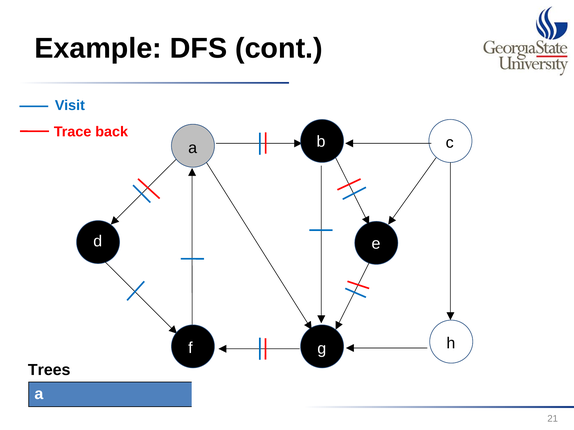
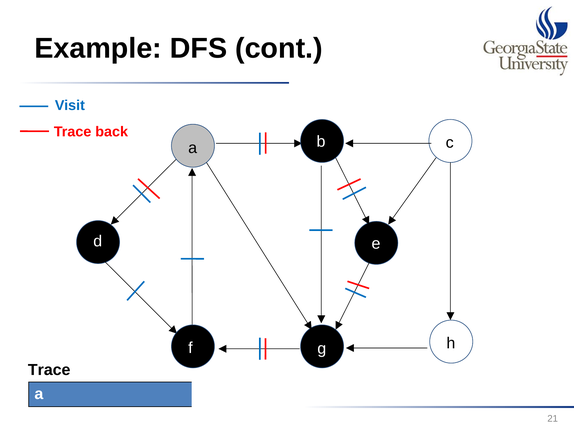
Trees: Trees -> Trace (49, 370)
